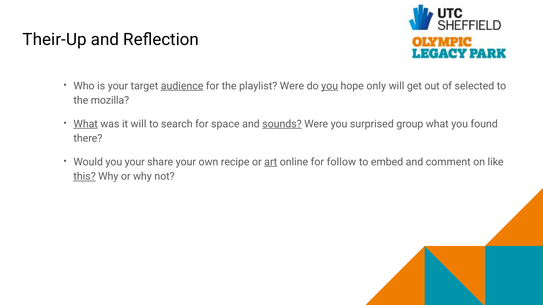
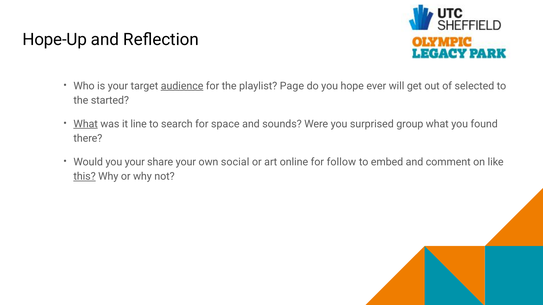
Their-Up: Their-Up -> Hope-Up (55, 40)
playlist Were: Were -> Page (292, 86)
you underline: present -> none (330, 86)
only: only -> ever (376, 86)
mozilla: mozilla -> started (110, 101)
it will: will -> line (139, 124)
sounds underline: present -> none (282, 124)
recipe: recipe -> social (235, 162)
art underline: present -> none (271, 162)
